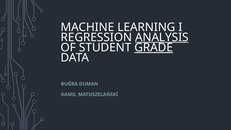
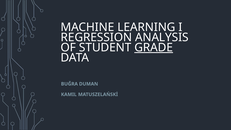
ANALYSIS underline: present -> none (162, 37)
